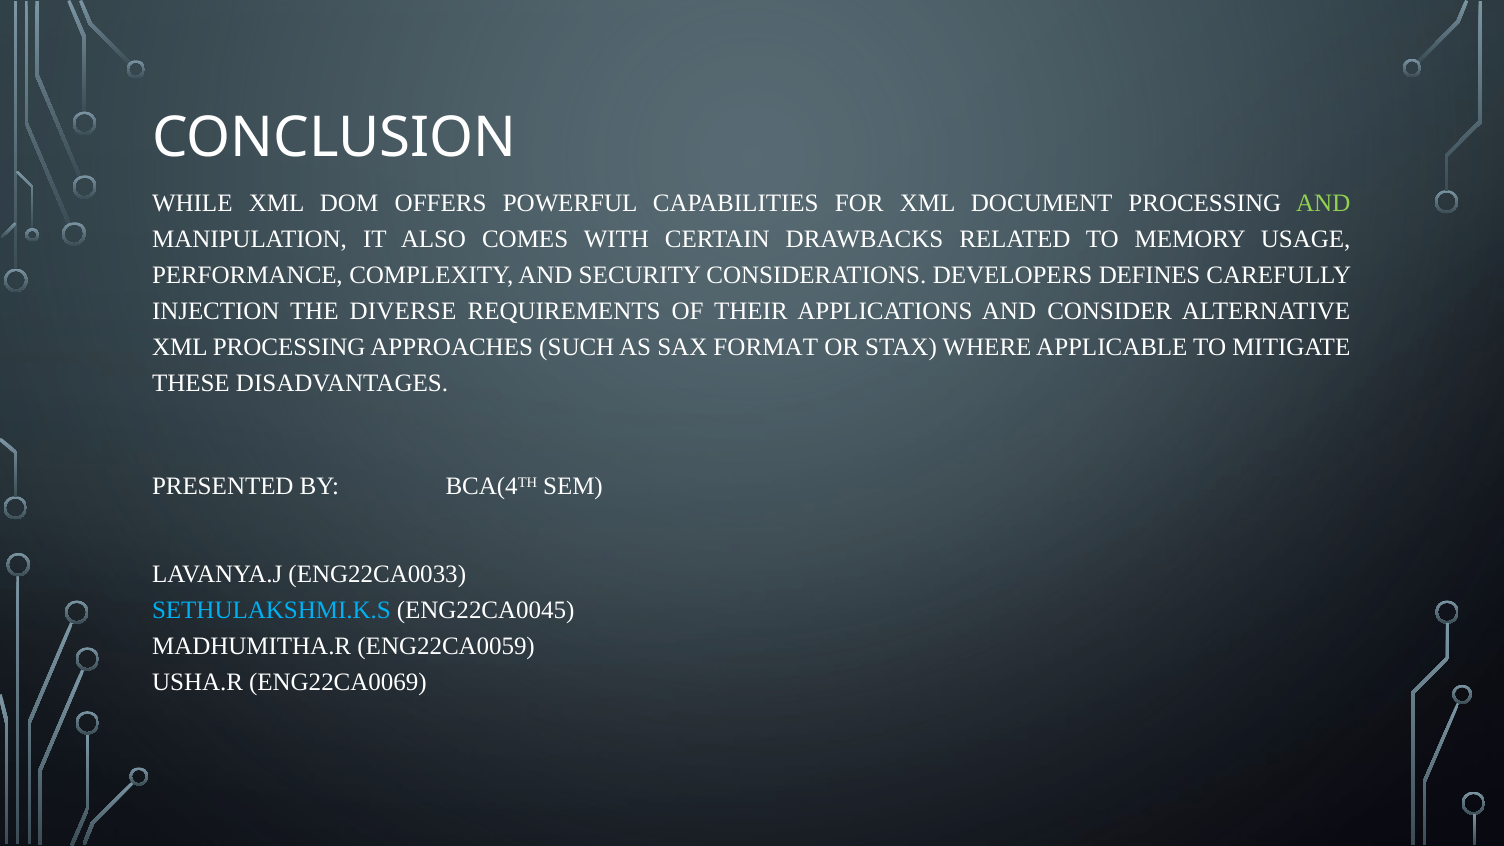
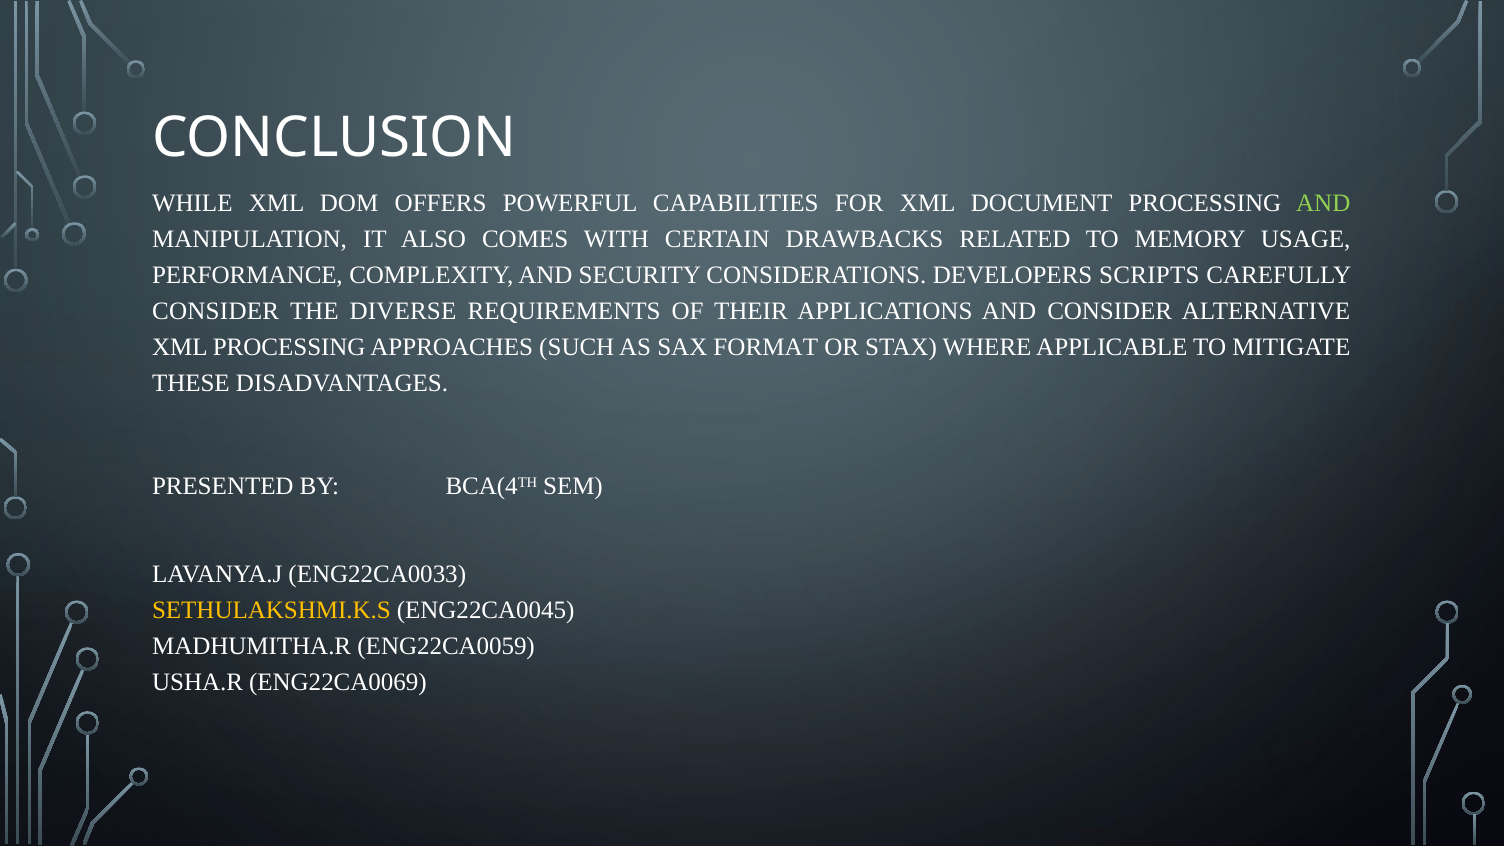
DEFINES: DEFINES -> SCRIPTS (1149, 275)
INJECTION: INJECTION -> CONSIDER (216, 311)
SETHULAKSHMI.K.S colour: light blue -> yellow (271, 610)
